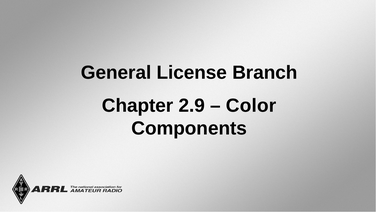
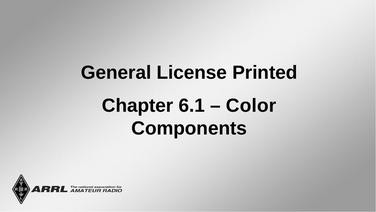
Branch: Branch -> Printed (265, 72)
2.9: 2.9 -> 6.1 (192, 105)
